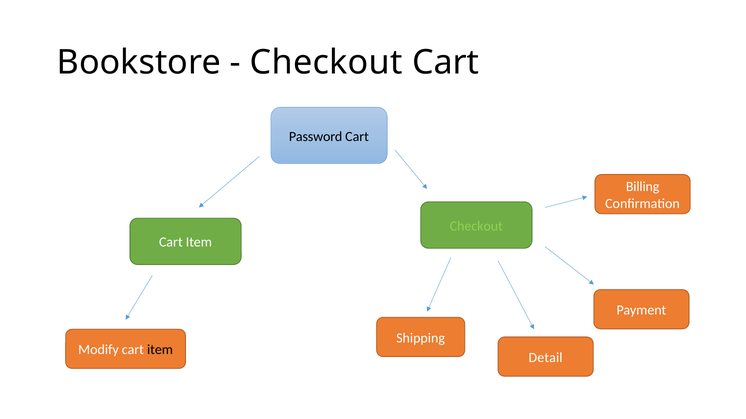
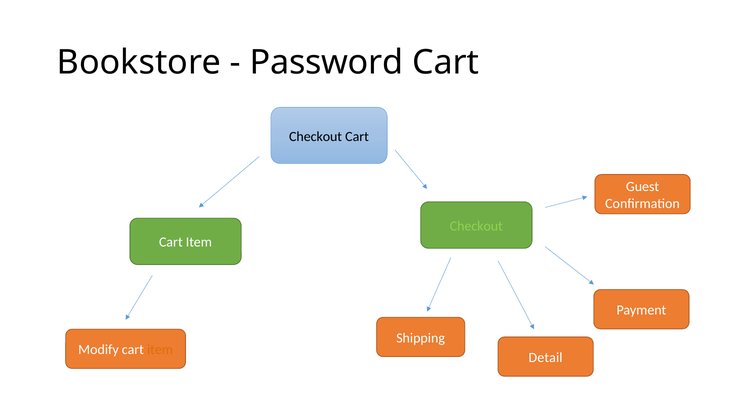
Checkout: Checkout -> Password (326, 63)
Password: Password -> Checkout (316, 137)
Billing: Billing -> Guest (643, 187)
item colour: black -> orange (160, 350)
